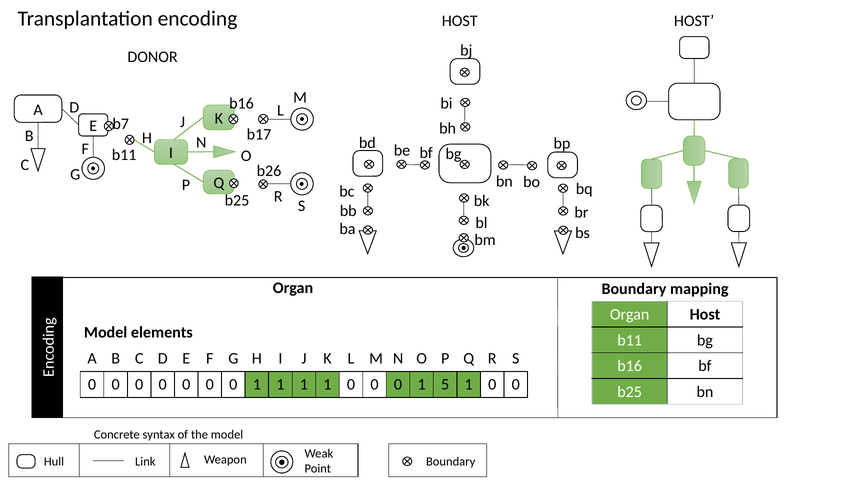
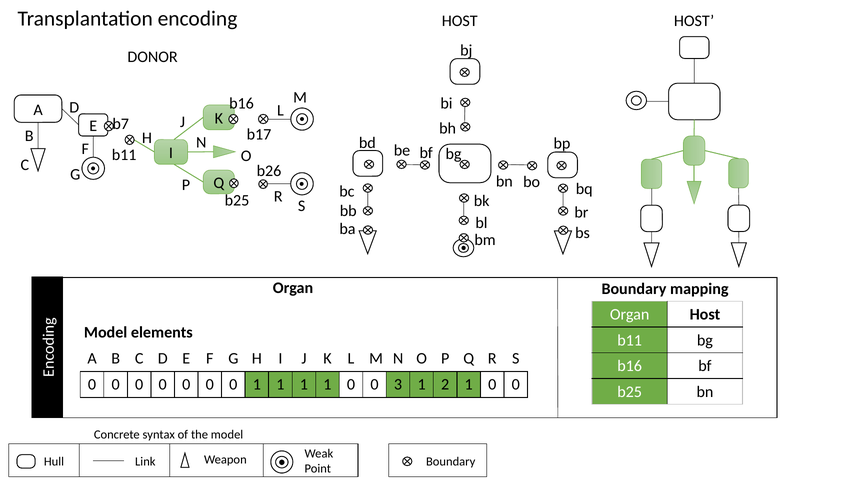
1 0 0 0: 0 -> 3 (398, 385)
5: 5 -> 2 (445, 385)
